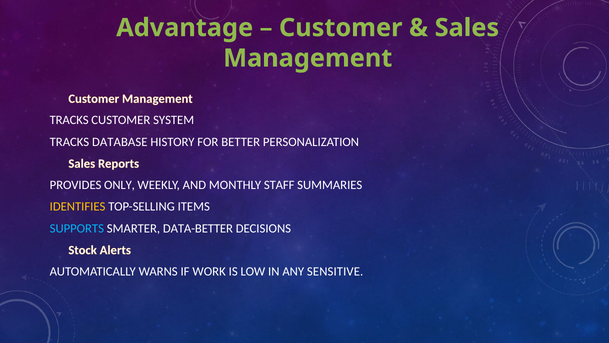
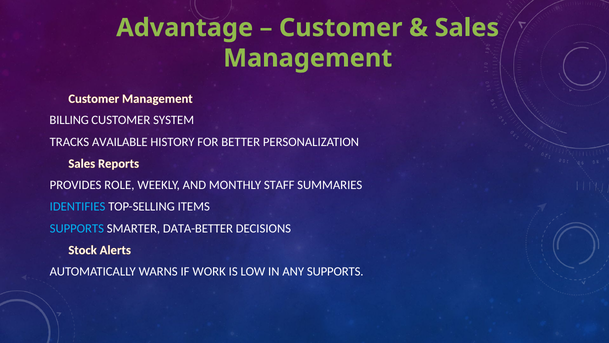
TRACKS: TRACKS -> BILLING (69, 120)
DATABASE: DATABASE -> AVAILABLE (120, 142)
ONLY: ONLY -> ROLE (119, 185)
IDENTIFIES colour: yellow -> light blue (78, 207)
ANY SENSITIVE: SENSITIVE -> SUPPORTS (335, 271)
